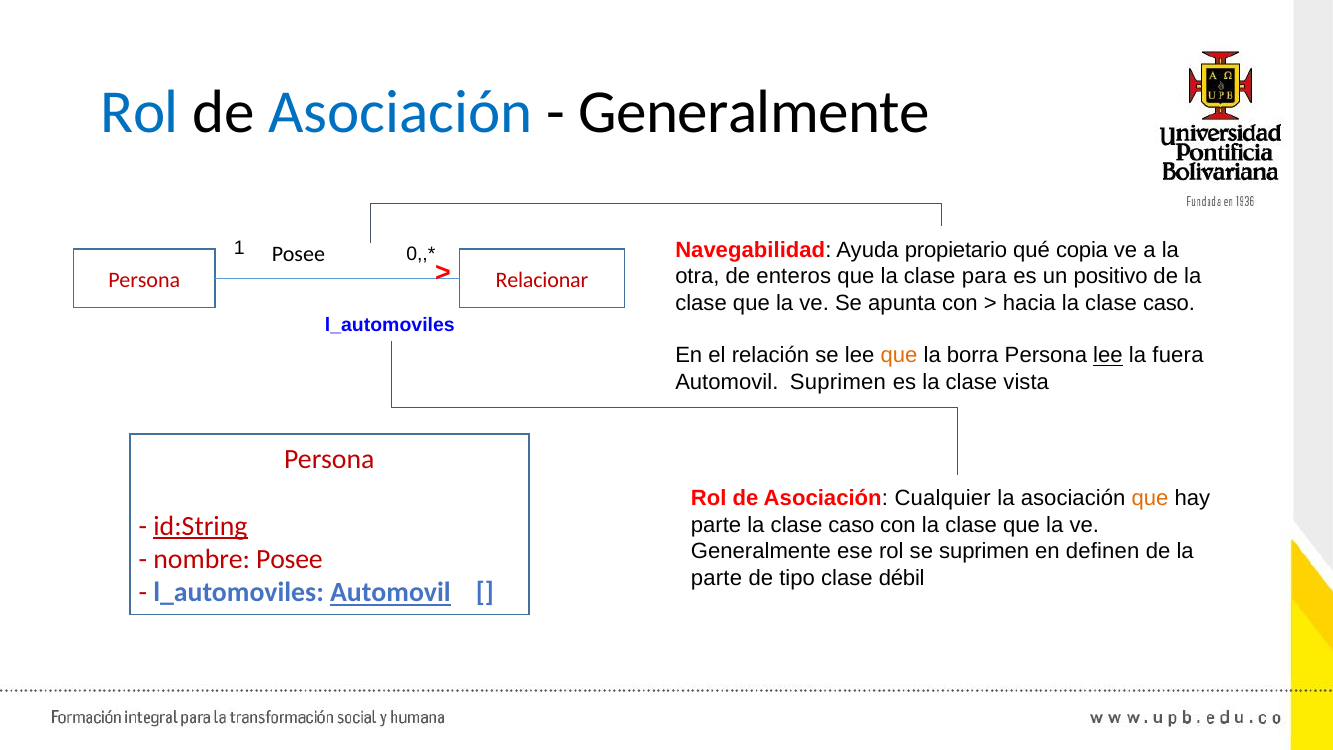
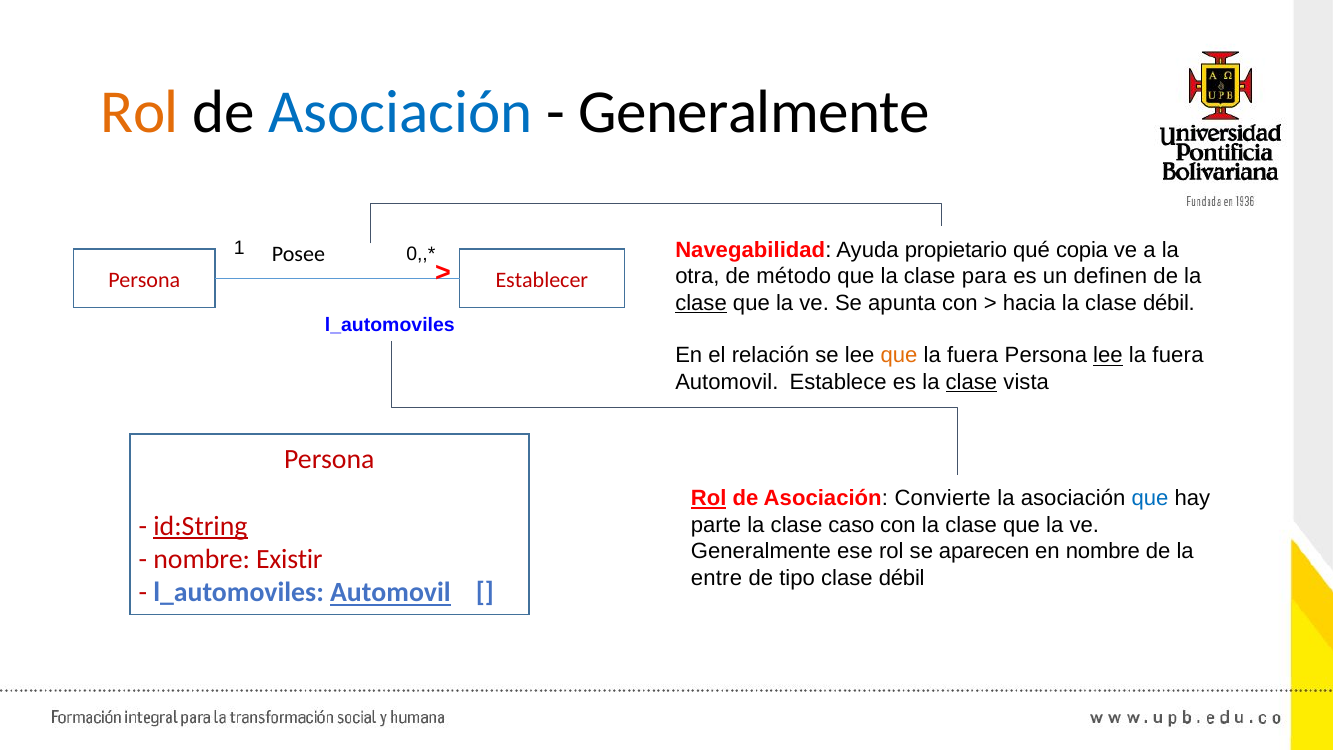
Rol colour: blue -> orange (140, 112)
enteros: enteros -> método (794, 276)
positivo: positivo -> definen (1110, 276)
Relacionar: Relacionar -> Establecer (542, 280)
clase underline: none -> present (701, 303)
hacia la clase caso: caso -> débil (1169, 303)
borra: borra -> fuera (973, 356)
Automovil Suprimen: Suprimen -> Establece (838, 382)
clase underline: none -> present (971, 382)
Rol underline: none -> present (709, 498)
Cualquier: Cualquier -> Convierte (943, 498)
que colour: orange -> blue (1150, 498)
se suprimen: suprimen -> aparecen (984, 551)
en definen: definen -> nombre (1103, 551)
nombre Posee: Posee -> Existir (289, 559)
parte: parte -> entre (717, 578)
